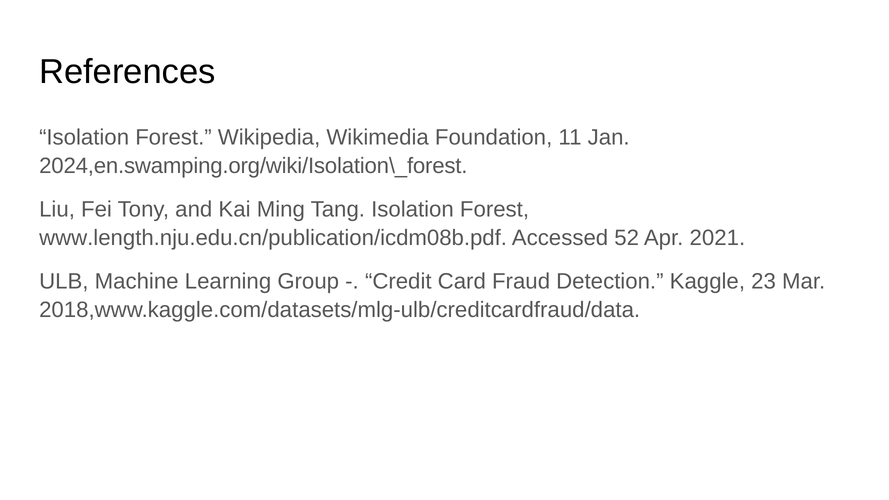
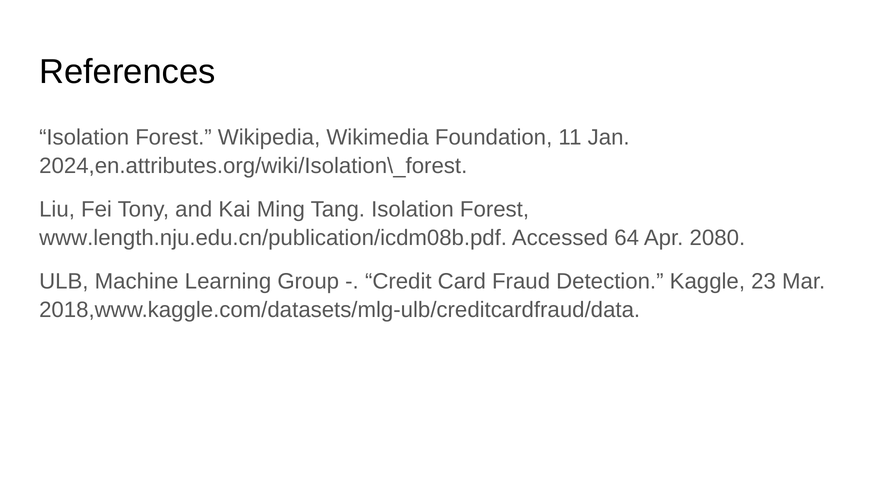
2024,en.swamping.org/wiki/Isolation\_forest: 2024,en.swamping.org/wiki/Isolation\_forest -> 2024,en.attributes.org/wiki/Isolation\_forest (253, 166)
52: 52 -> 64 (627, 238)
2021: 2021 -> 2080 (717, 238)
